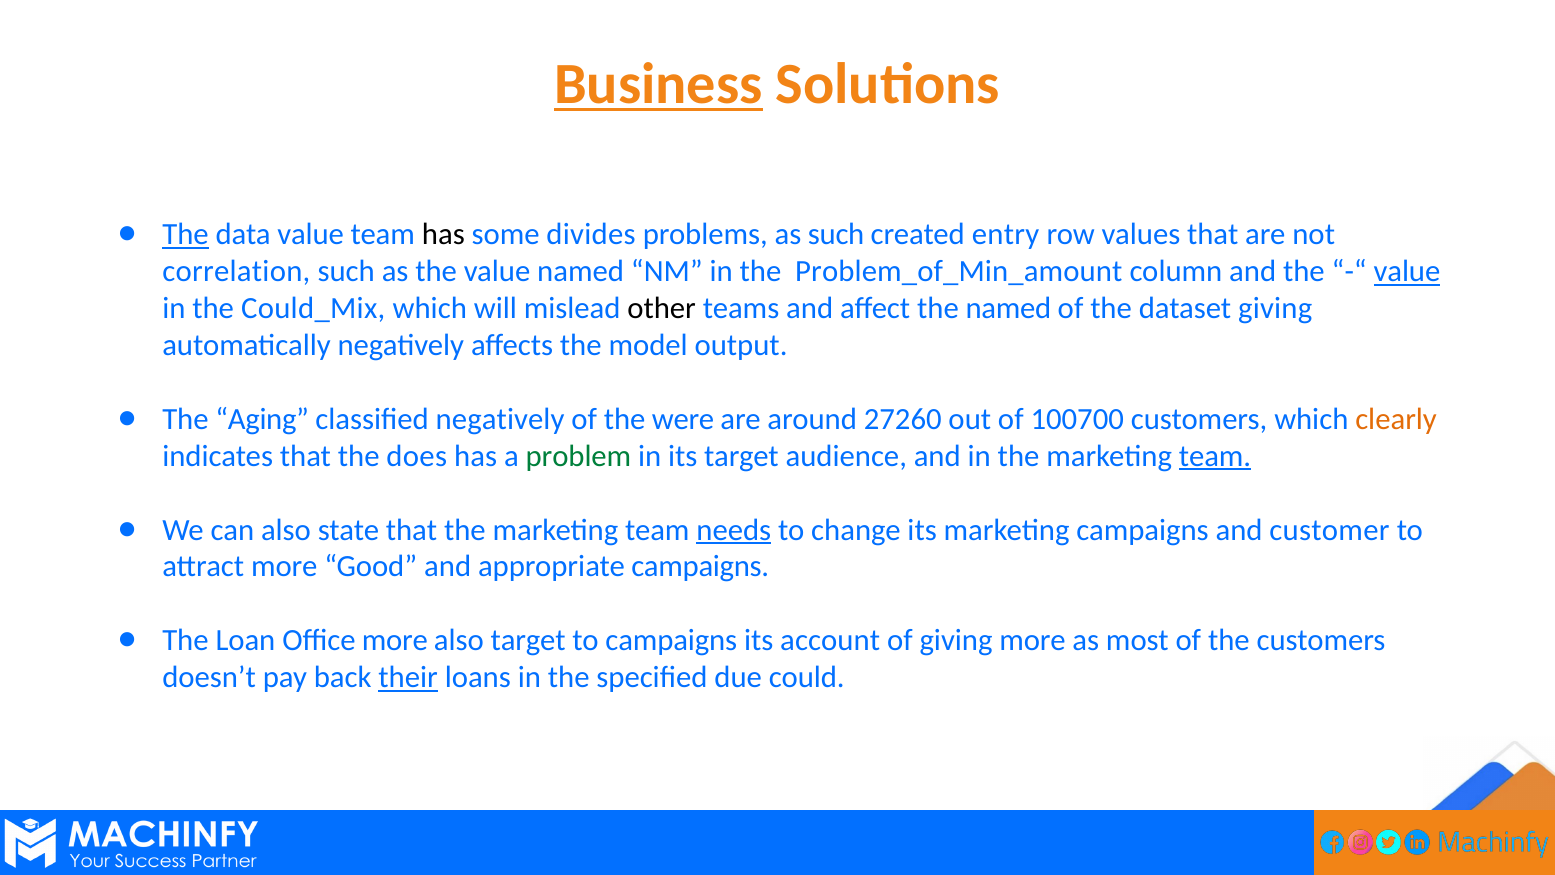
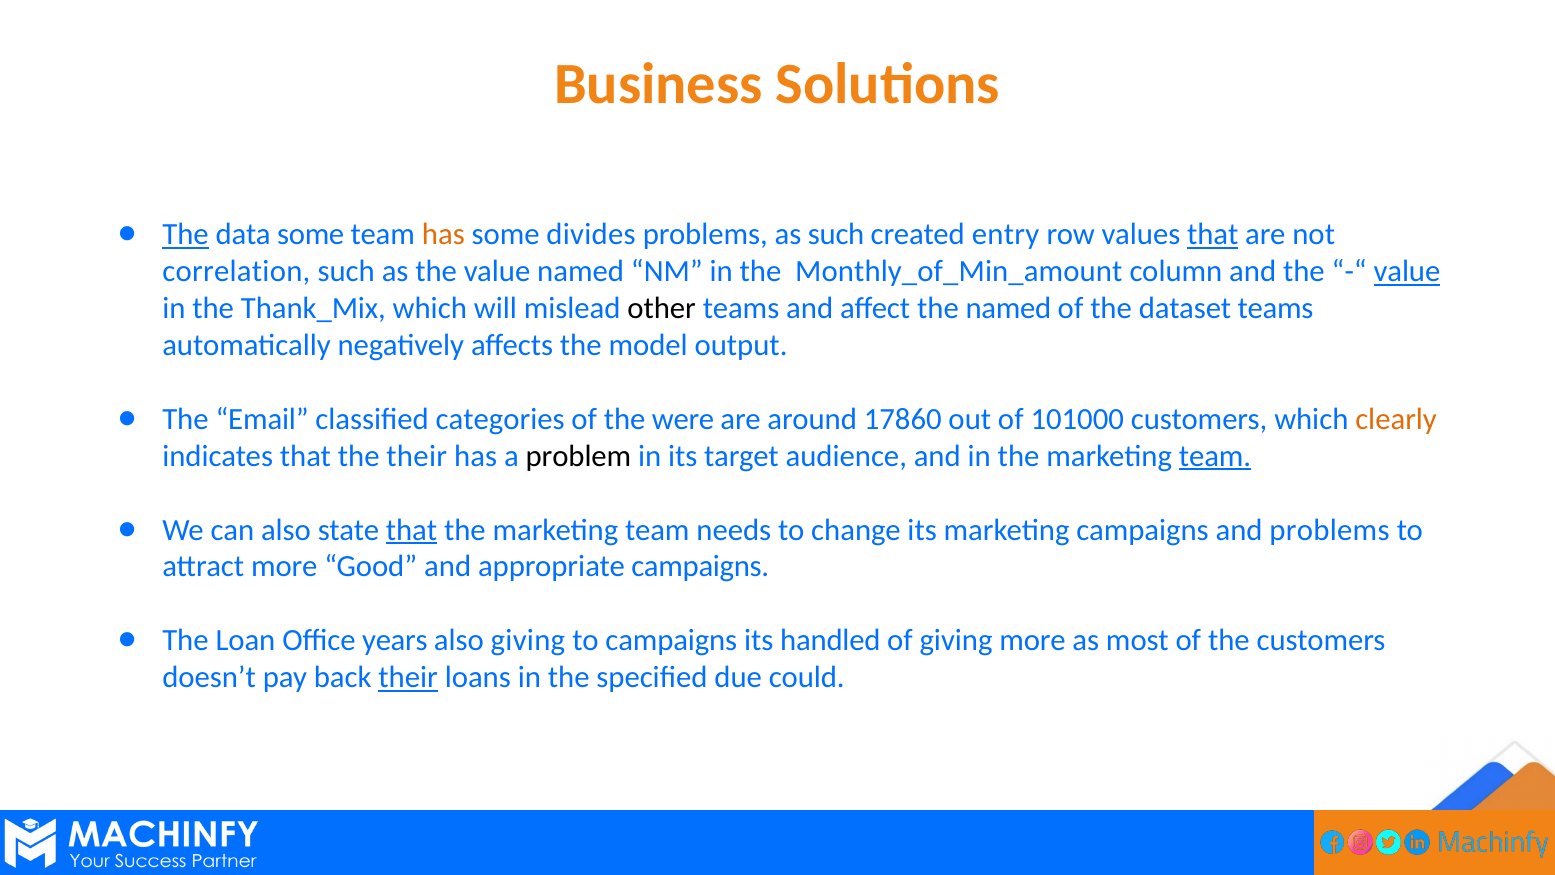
Business underline: present -> none (658, 84)
data value: value -> some (311, 234)
has colour: black -> orange (443, 234)
that underline: none -> present (1213, 234)
Problem_of_Min_amount: Problem_of_Min_amount -> Monthly_of_Min_amount (959, 271)
Could_Mix: Could_Mix -> Thank_Mix (313, 308)
dataset giving: giving -> teams (1275, 308)
Aging: Aging -> Email (262, 419)
classified negatively: negatively -> categories (500, 419)
27260: 27260 -> 17860 (903, 419)
100700: 100700 -> 101000 (1077, 419)
the does: does -> their (417, 456)
problem colour: green -> black (578, 456)
that underline: none -> present (412, 530)
needs underline: present -> none (734, 530)
and customer: customer -> problems (1329, 530)
Office more: more -> years (395, 640)
also target: target -> giving (528, 640)
account: account -> handled (830, 640)
